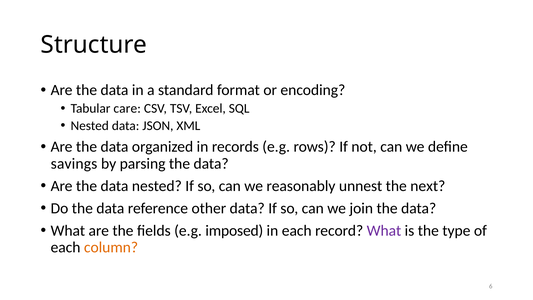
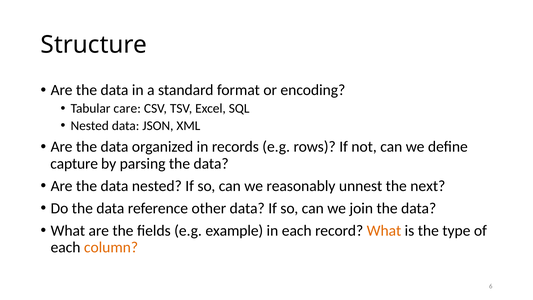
savings: savings -> capture (74, 163)
imposed: imposed -> example (234, 230)
What colour: purple -> orange (384, 230)
